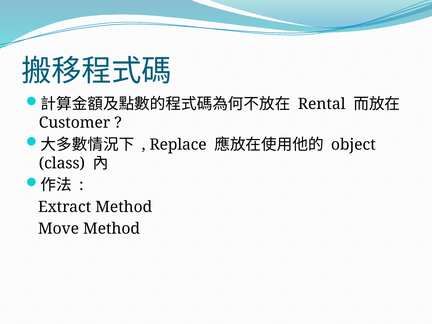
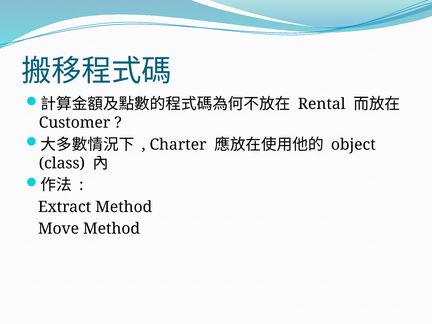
Replace: Replace -> Charter (178, 145)
